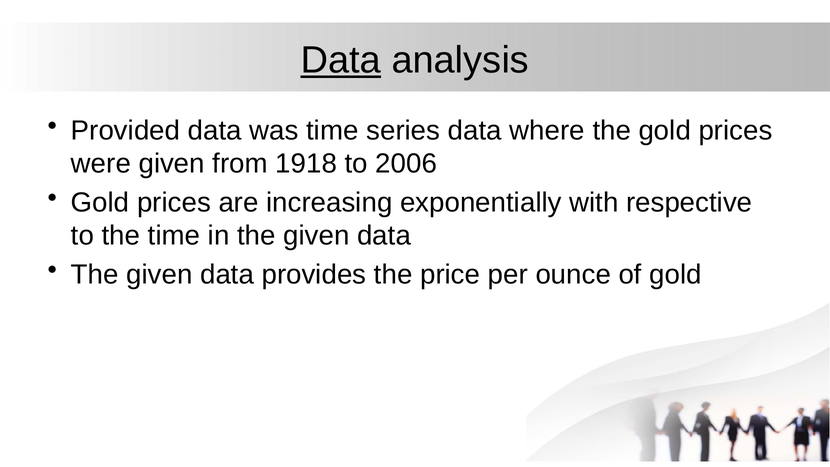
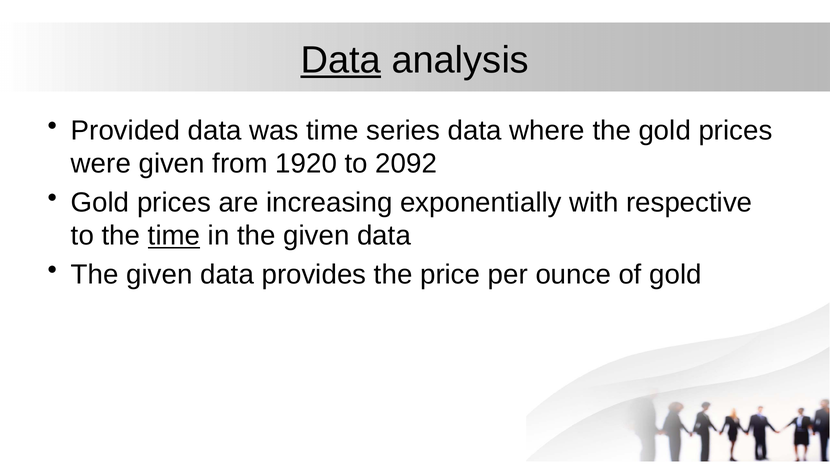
1918: 1918 -> 1920 (306, 164)
2006: 2006 -> 2092 (406, 164)
time underline: none -> present (174, 236)
